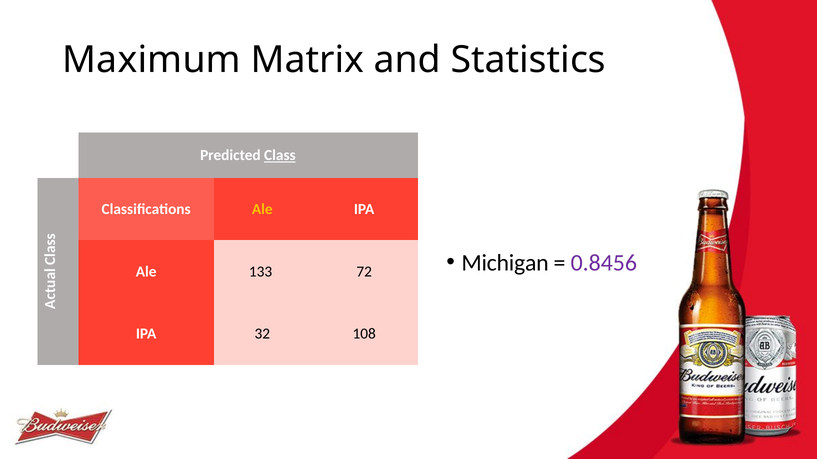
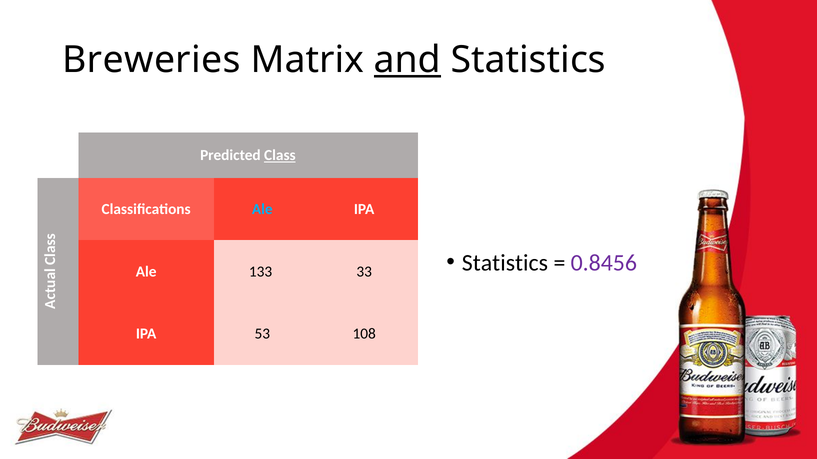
Maximum: Maximum -> Breweries (152, 60)
and underline: none -> present (407, 60)
Ale colour: yellow -> light blue (262, 209)
Michigan: Michigan -> Statistics (505, 263)
72: 72 -> 33 (364, 272)
32: 32 -> 53 (262, 334)
